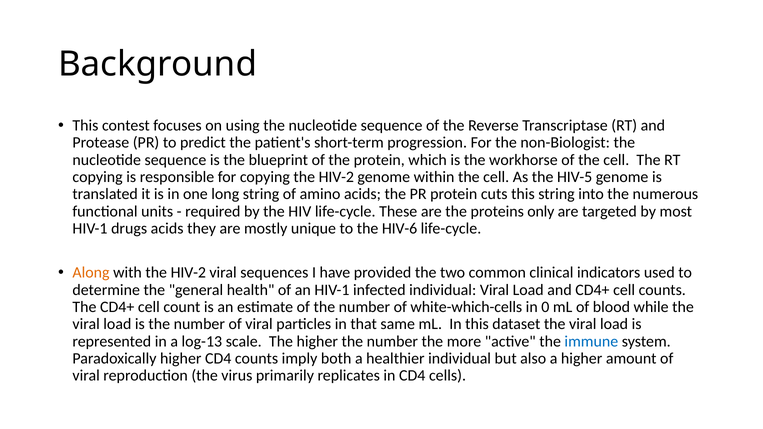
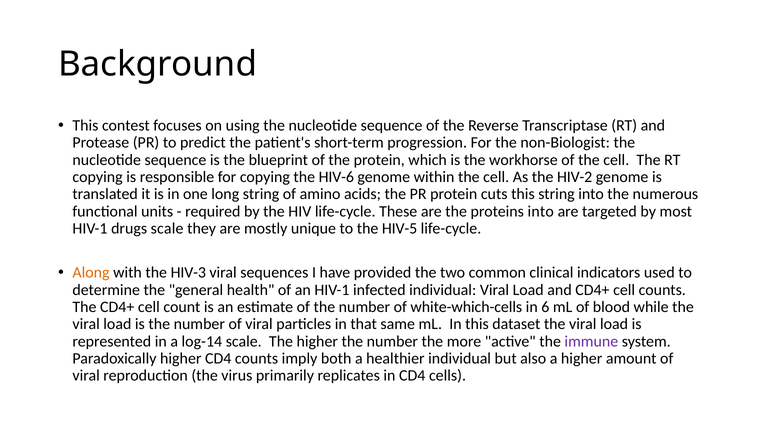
copying the HIV-2: HIV-2 -> HIV-6 (336, 177)
HIV-5: HIV-5 -> HIV-2 (575, 177)
proteins only: only -> into (541, 211)
drugs acids: acids -> scale (167, 229)
HIV-6: HIV-6 -> HIV-5 (400, 229)
with the HIV-2: HIV-2 -> HIV-3 (188, 273)
0: 0 -> 6 (545, 307)
log-13: log-13 -> log-14 (202, 341)
immune colour: blue -> purple (591, 341)
